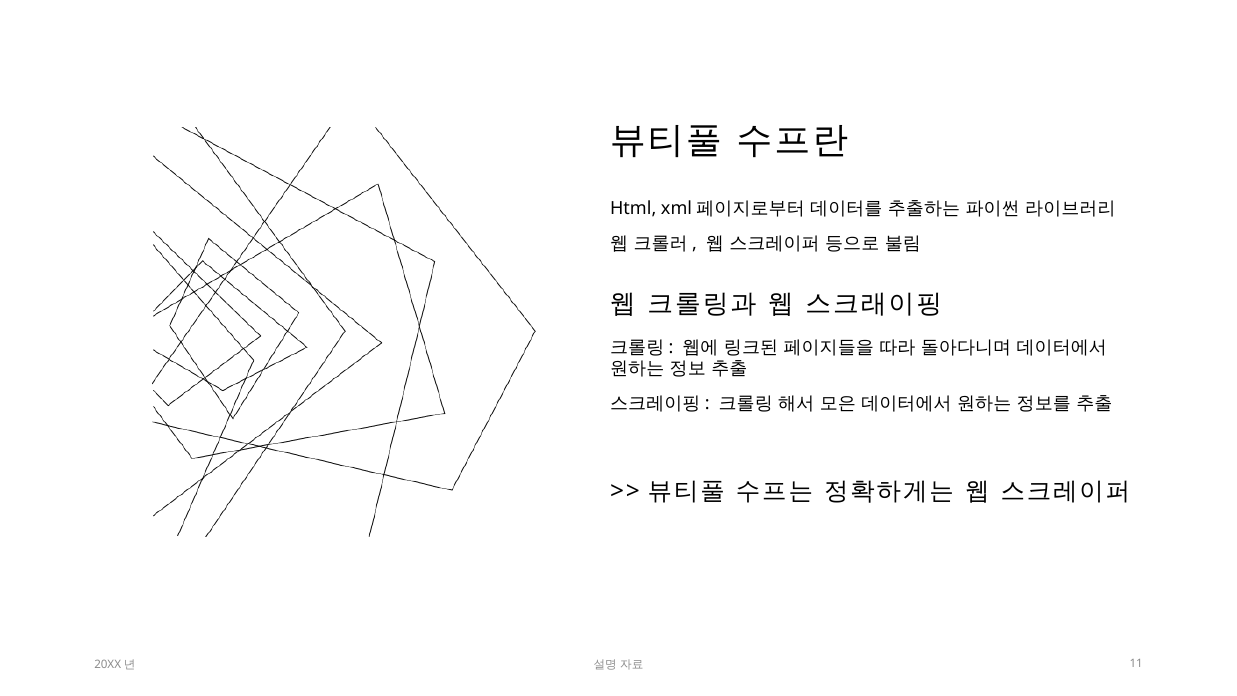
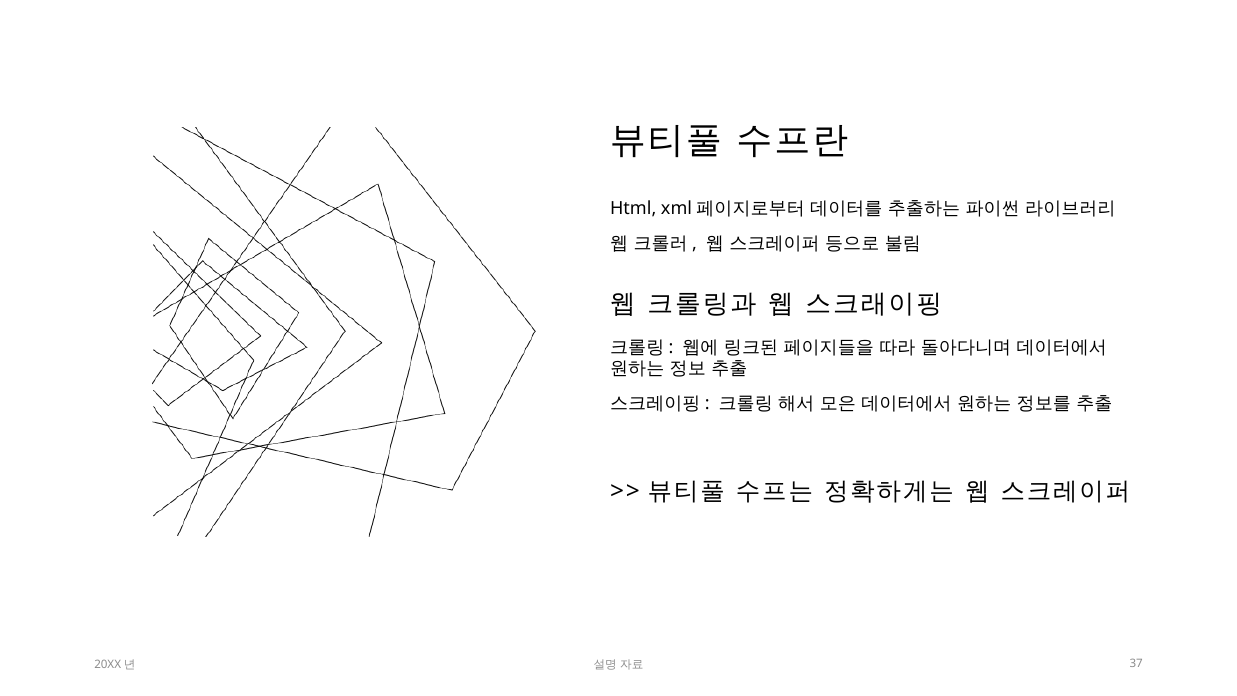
11: 11 -> 37 (1136, 663)
